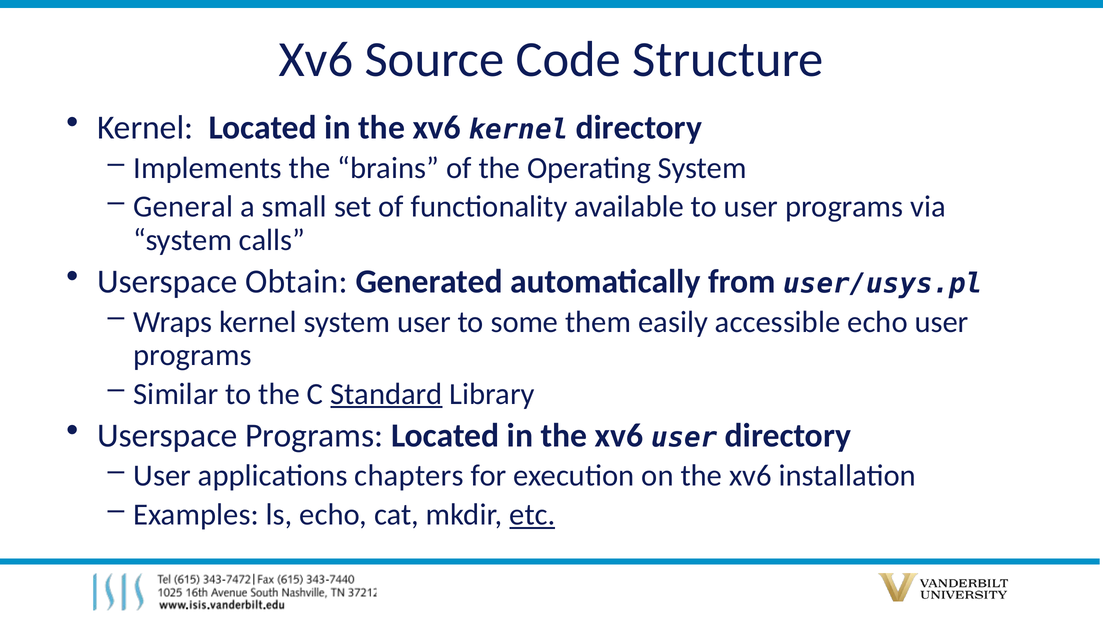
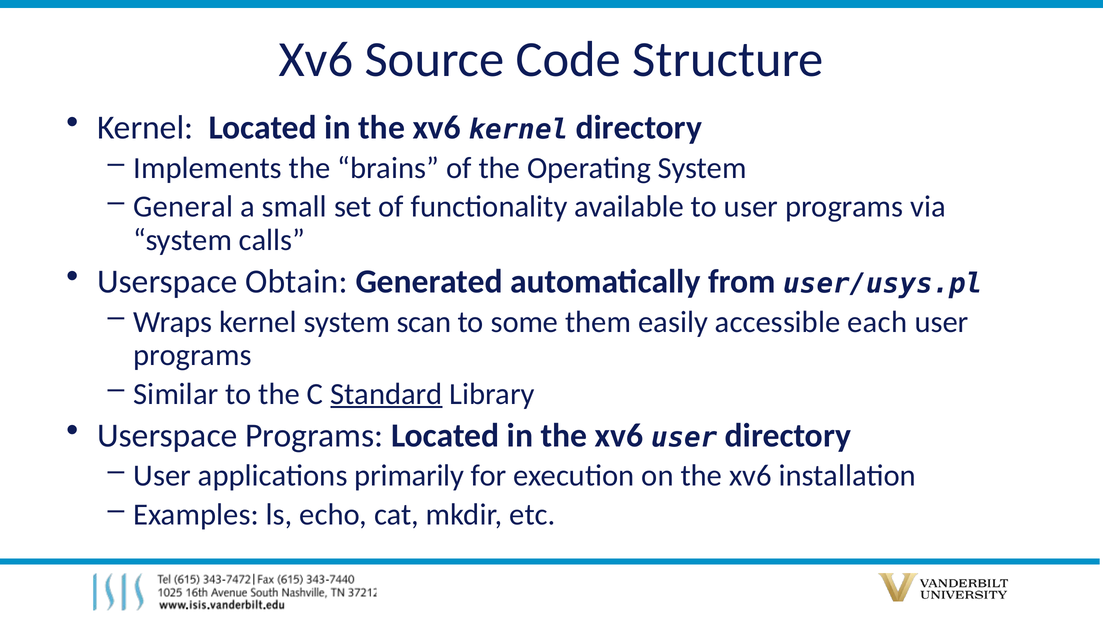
system user: user -> scan (424, 322)
accessible echo: echo -> each (877, 322)
chapters: chapters -> primarily (409, 475)
etc underline: present -> none (532, 514)
